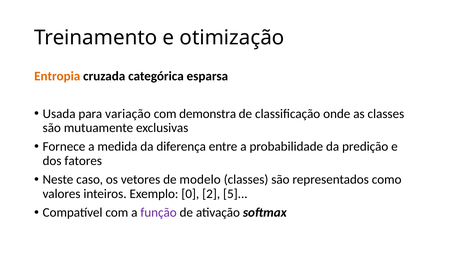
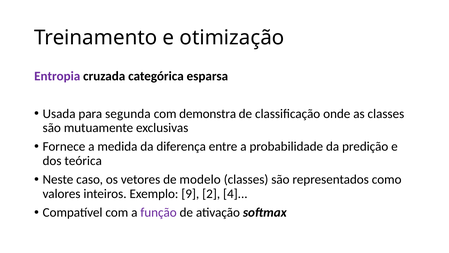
Entropia colour: orange -> purple (57, 76)
variação: variação -> segunda (128, 113)
fatores: fatores -> teórica (83, 161)
0: 0 -> 9 (190, 193)
5: 5 -> 4 (235, 193)
